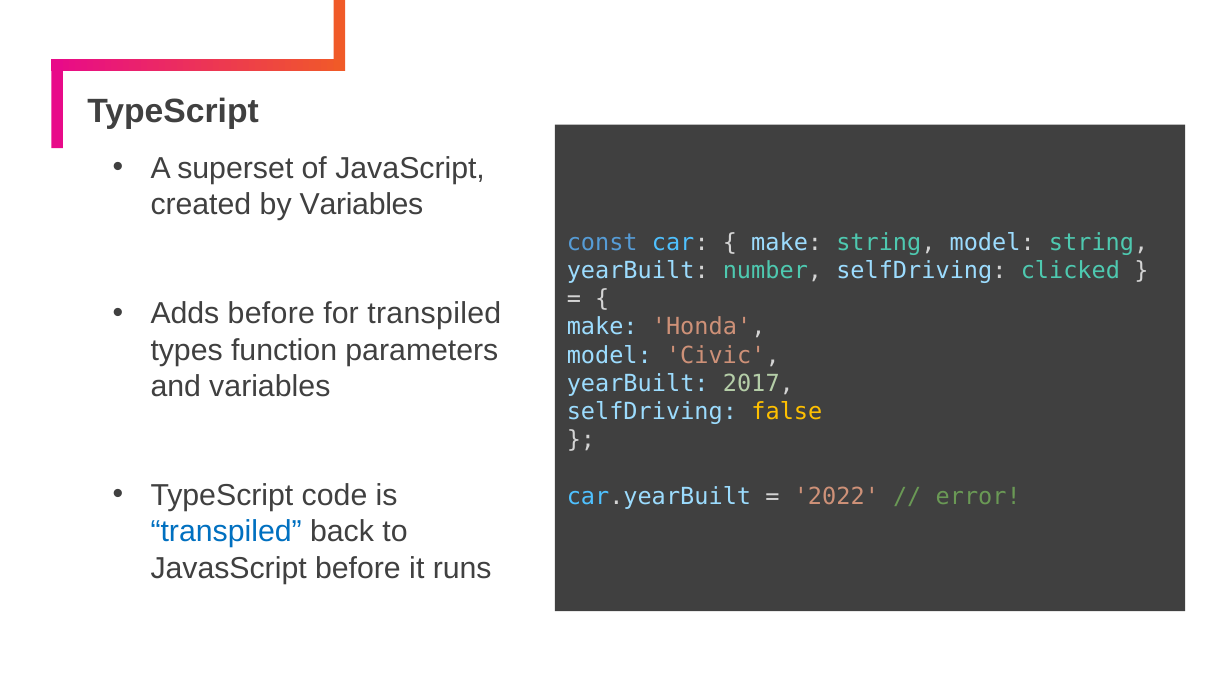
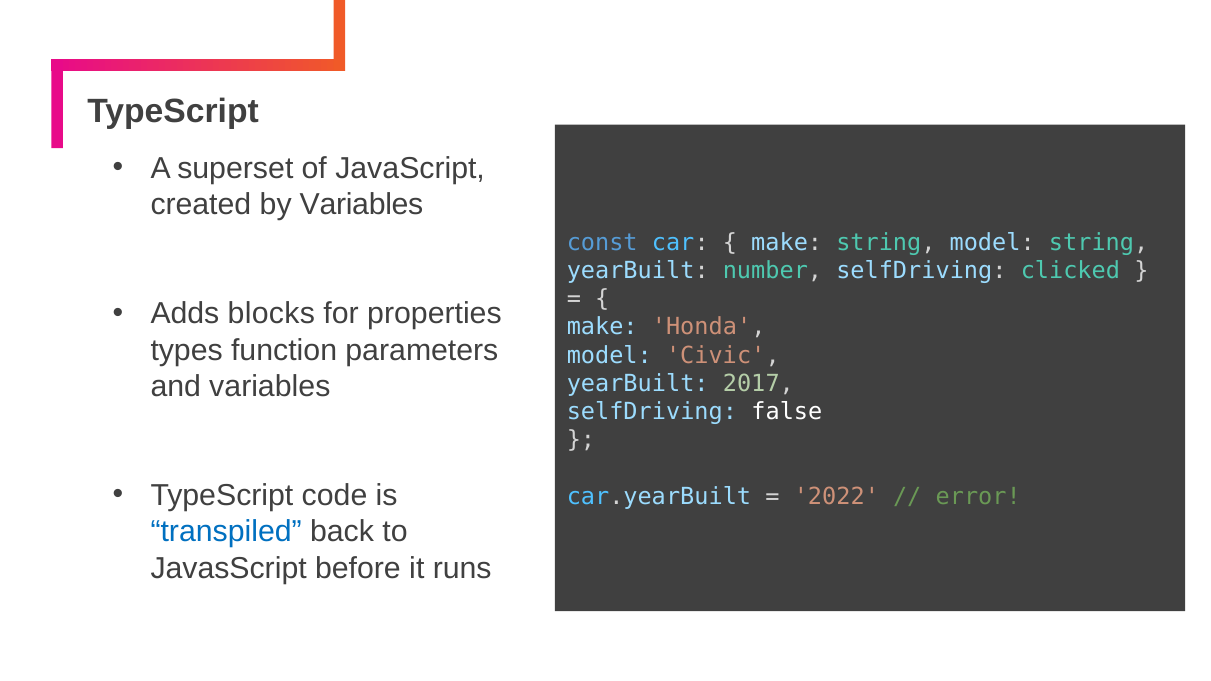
Adds before: before -> blocks (271, 314)
for transpiled: transpiled -> properties (434, 314)
false colour: yellow -> white (787, 412)
